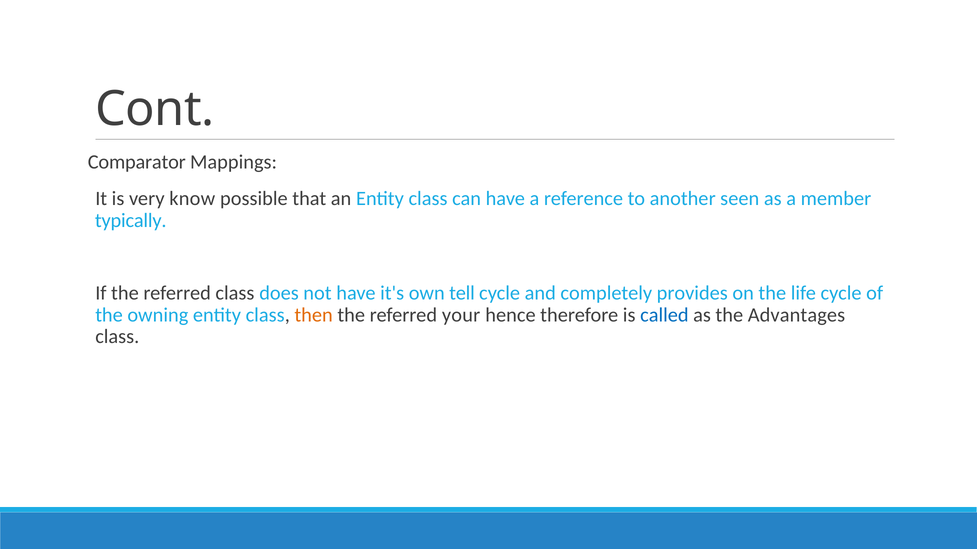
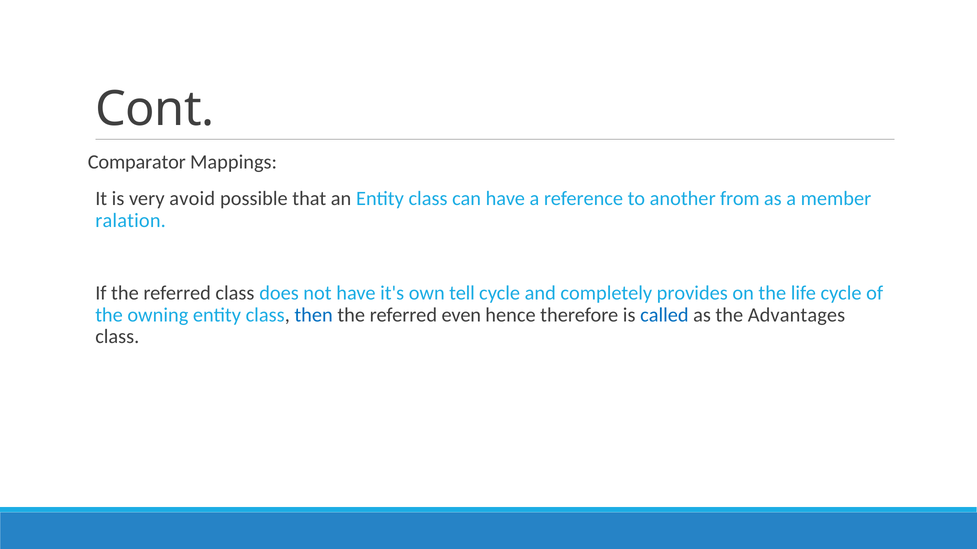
know: know -> avoid (192, 199)
seen: seen -> from (740, 199)
typically: typically -> ralation (131, 221)
then colour: orange -> blue (314, 315)
your: your -> even (461, 315)
